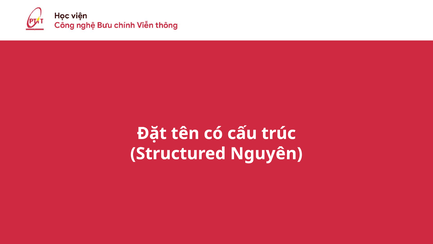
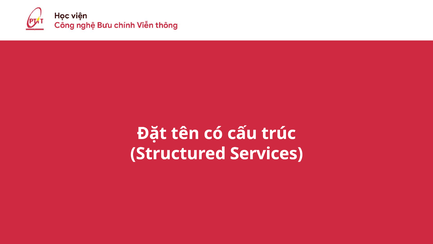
Nguyên: Nguyên -> Services (267, 153)
